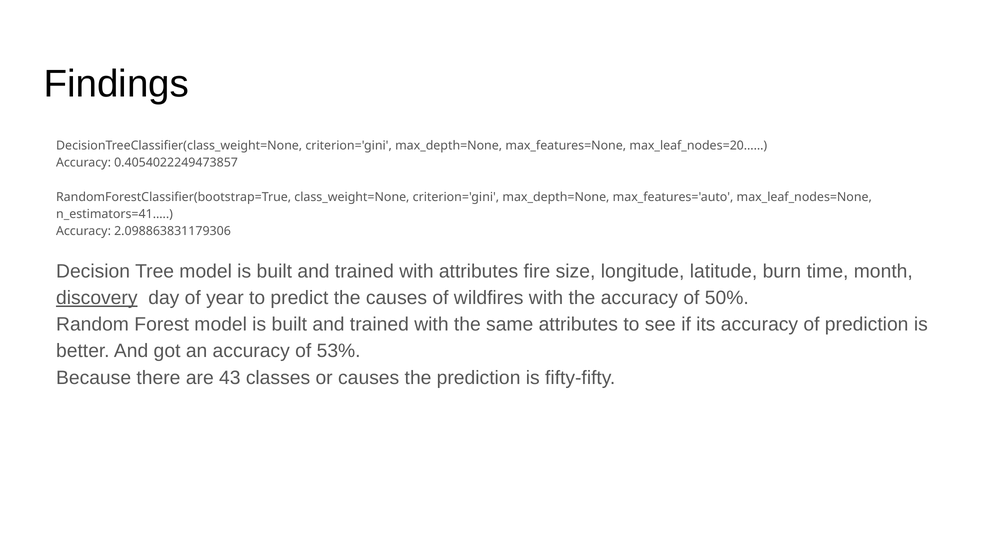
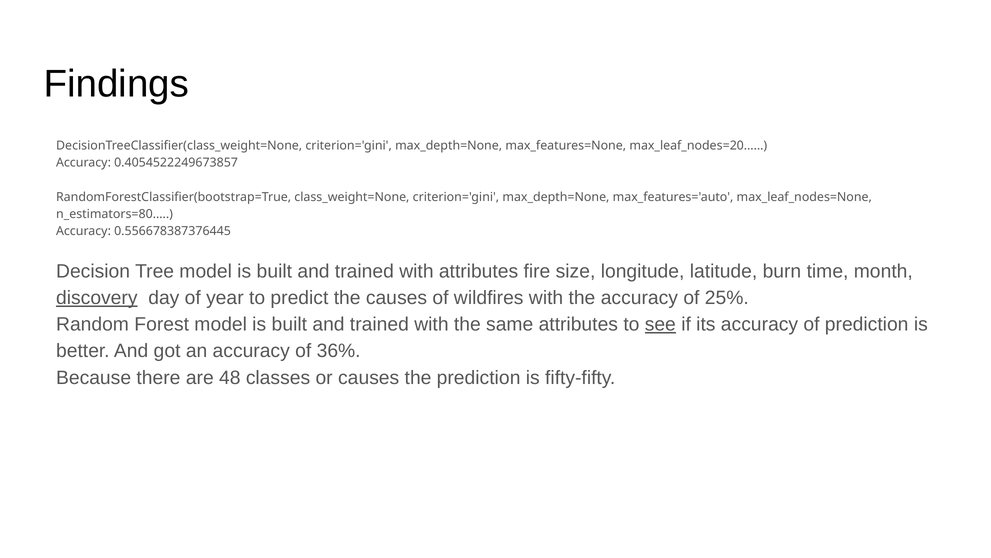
0.4054022249473857: 0.4054022249473857 -> 0.4054522249673857 (176, 162)
n_estimators=41…: n_estimators=41… -> n_estimators=80… (115, 214)
2.098863831179306: 2.098863831179306 -> 0.556678387376445 (173, 231)
50%: 50% -> 25% (727, 298)
see underline: none -> present (660, 324)
53%: 53% -> 36% (339, 351)
43: 43 -> 48 (230, 377)
